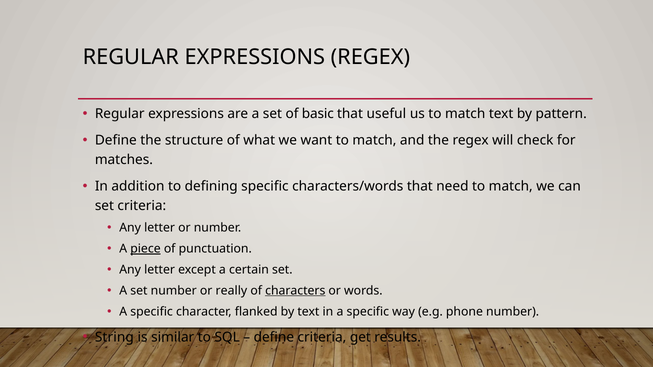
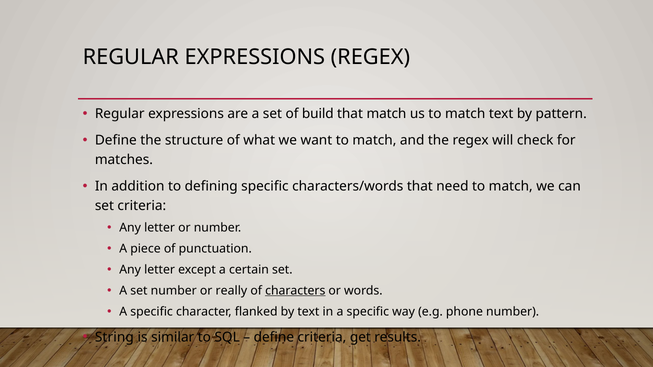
basic: basic -> build (318, 114)
that useful: useful -> match (386, 114)
piece underline: present -> none (145, 249)
